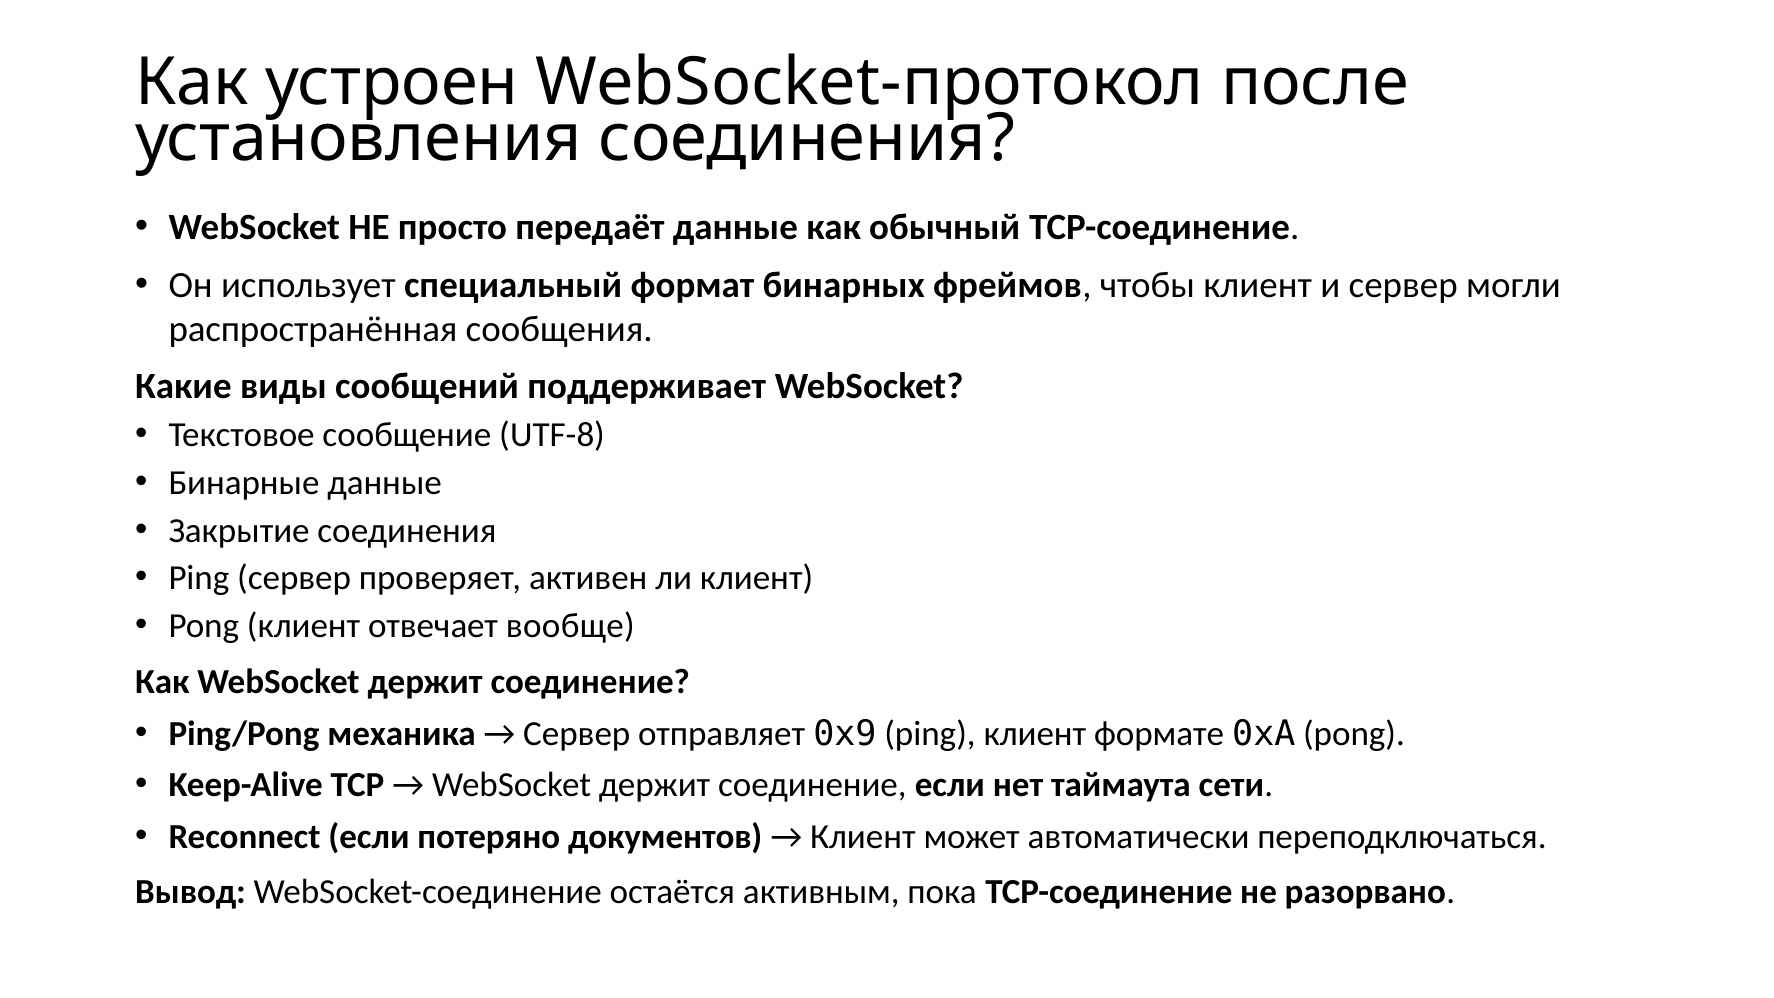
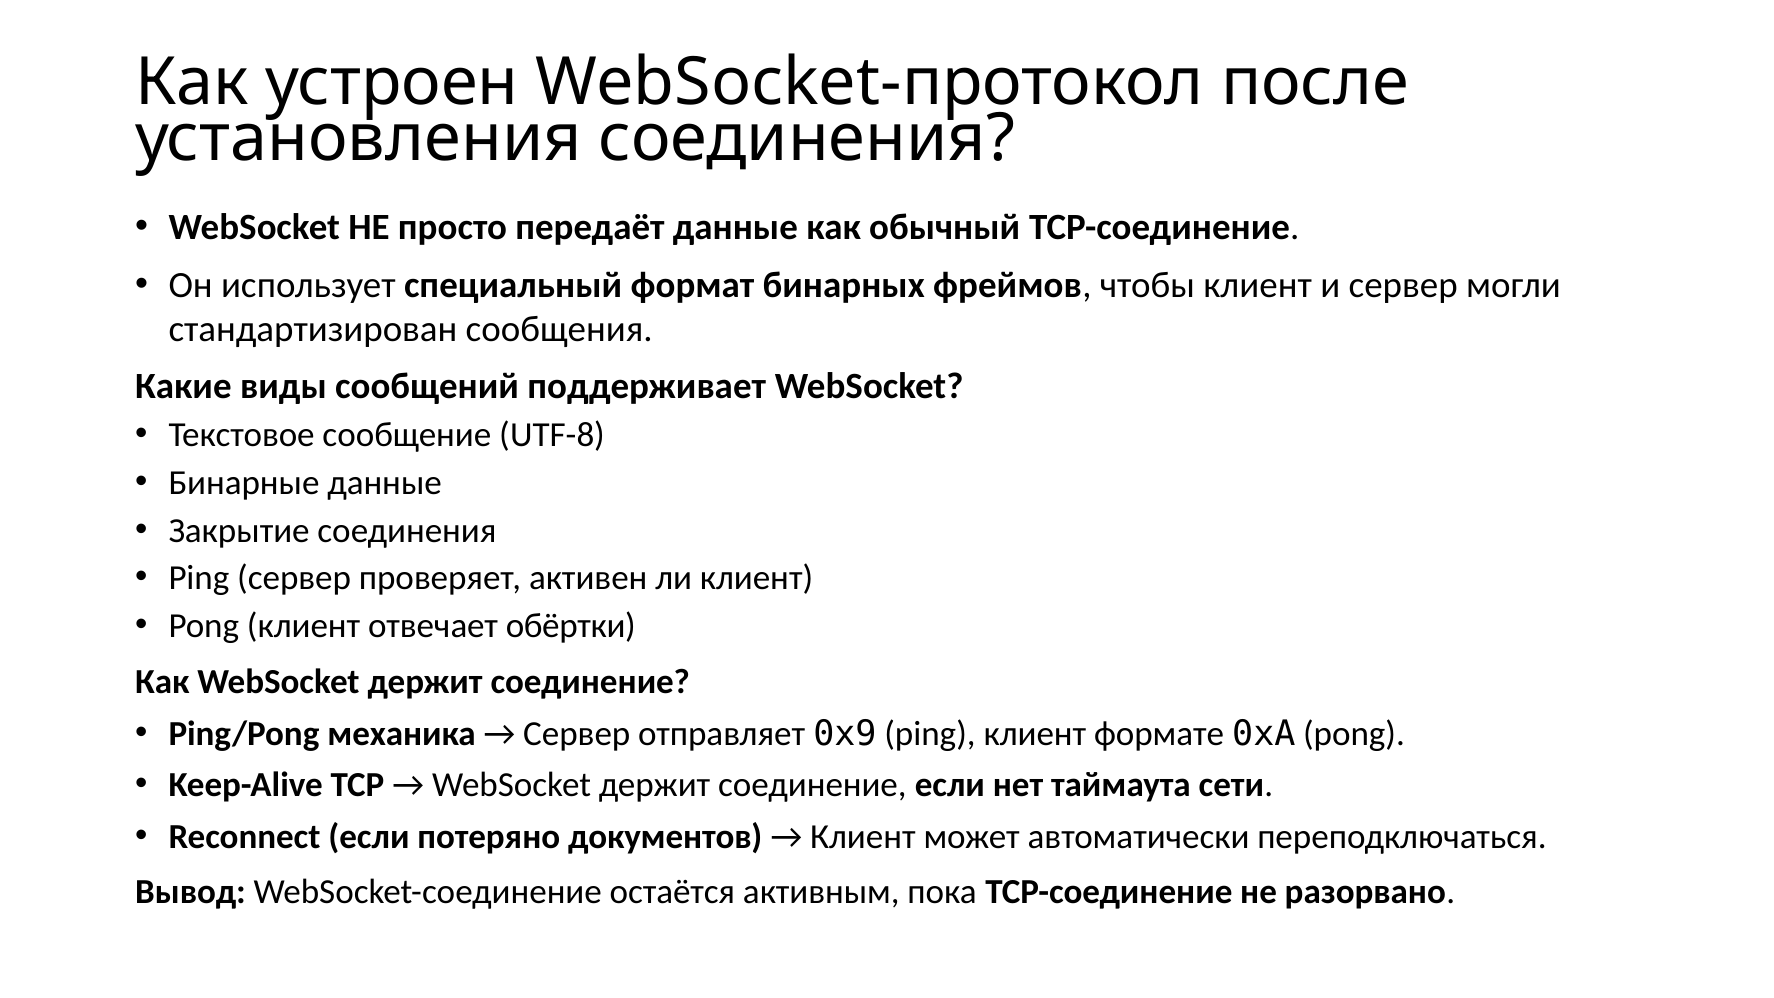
распространённая: распространённая -> стандартизирован (313, 329)
вообще: вообще -> обёртки (571, 626)
